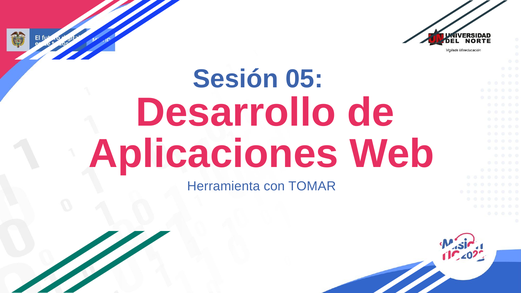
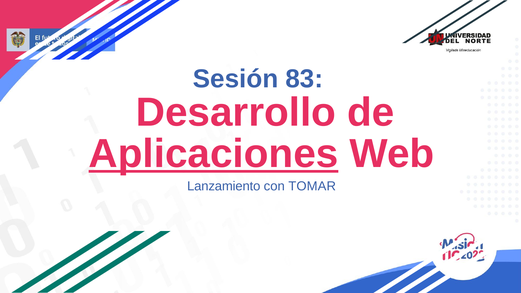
05: 05 -> 83 (304, 79)
Aplicaciones underline: none -> present (214, 154)
Herramienta: Herramienta -> Lanzamiento (224, 186)
